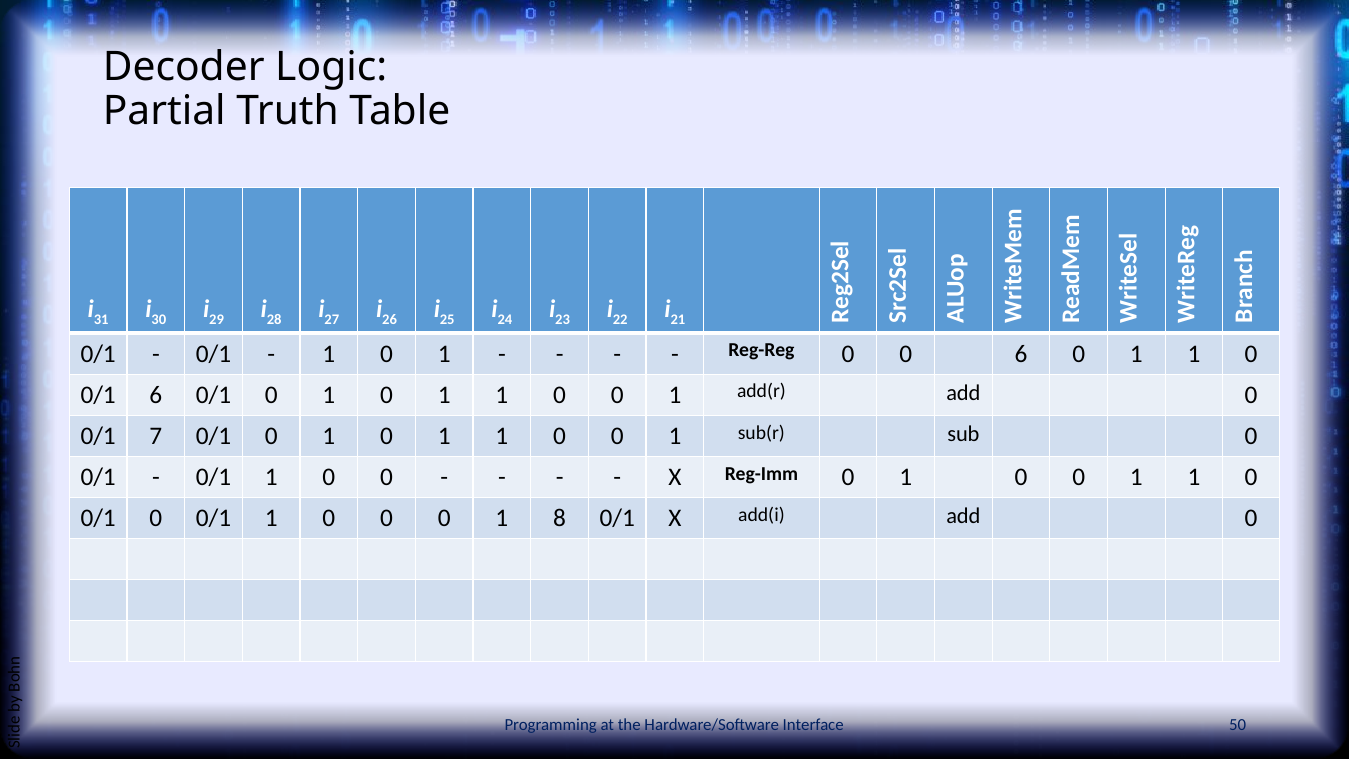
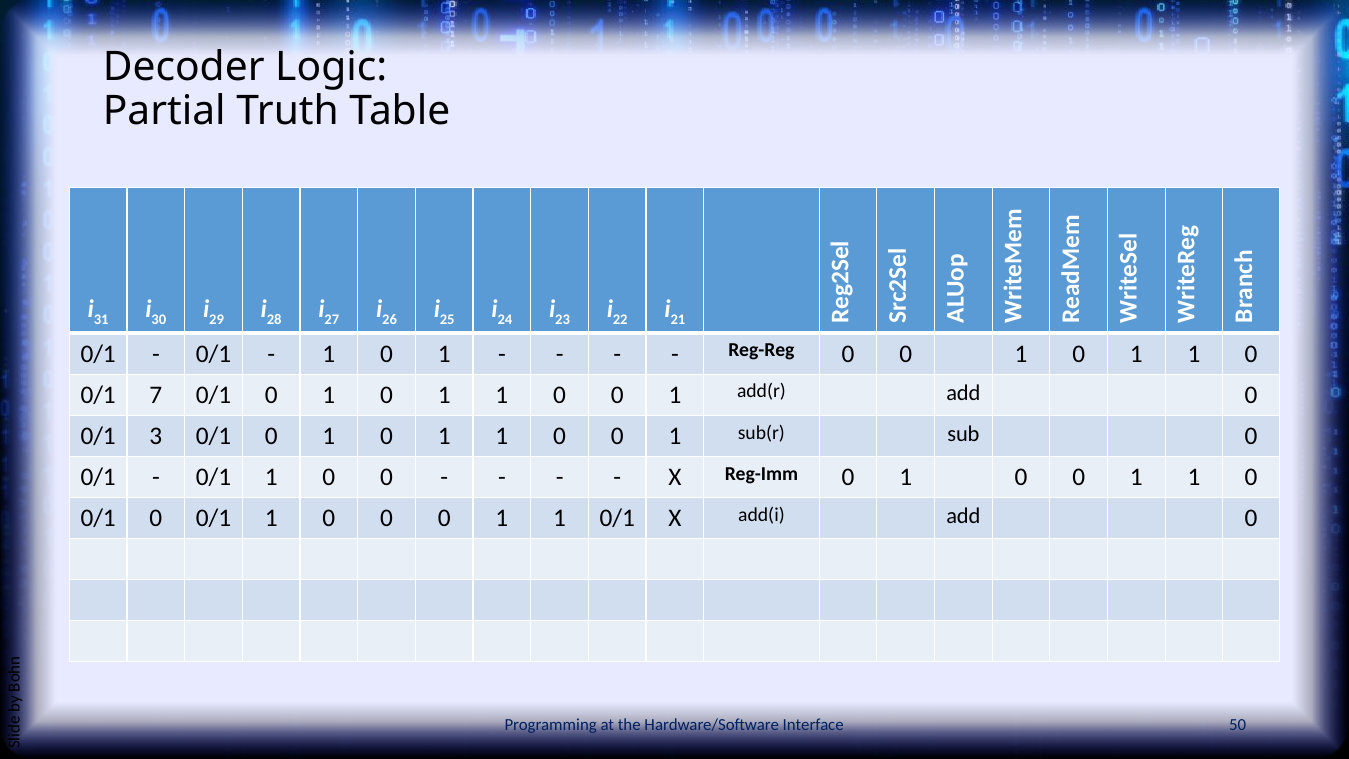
Reg-Reg 0 0 6: 6 -> 1 (1021, 354)
0/1 6: 6 -> 7 (156, 395)
7: 7 -> 3 (156, 436)
8: 8 -> 1 (560, 518)
